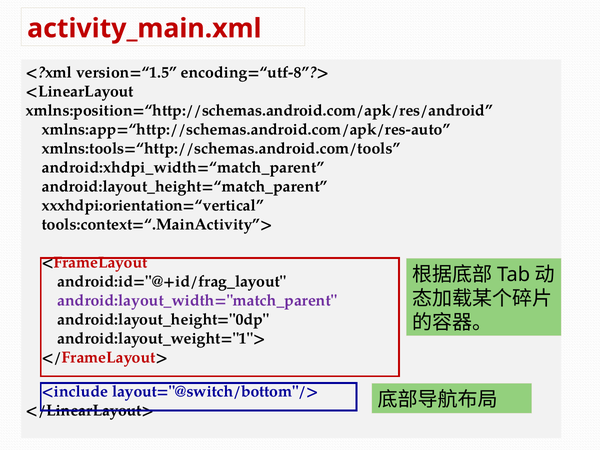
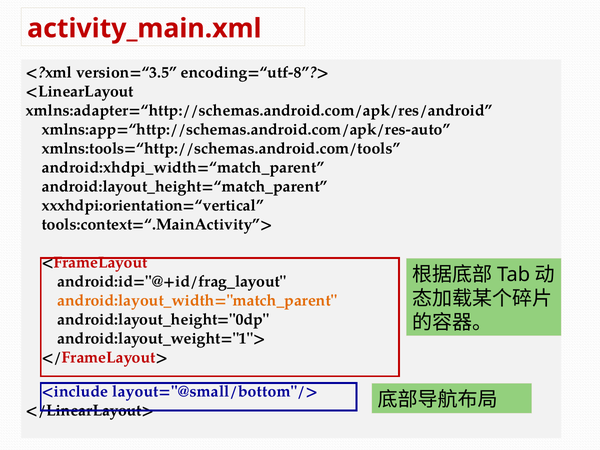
version=“1.5: version=“1.5 -> version=“3.5 (127, 73)
xmlns:position=“http://schemas.android.com/apk/res/android: xmlns:position=“http://schemas.android.com/apk/res/android -> xmlns:adapter=“http://schemas.android.com/apk/res/android (259, 111)
android:layout_width="match_parent colour: purple -> orange (197, 300)
layout="@switch/bottom"/>: layout="@switch/bottom"/> -> layout="@small/bottom"/> (215, 391)
